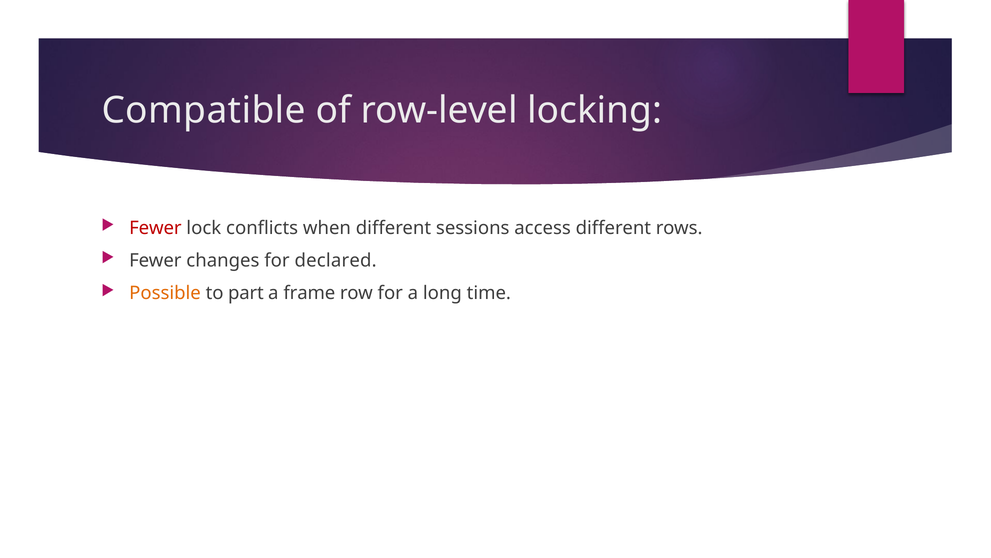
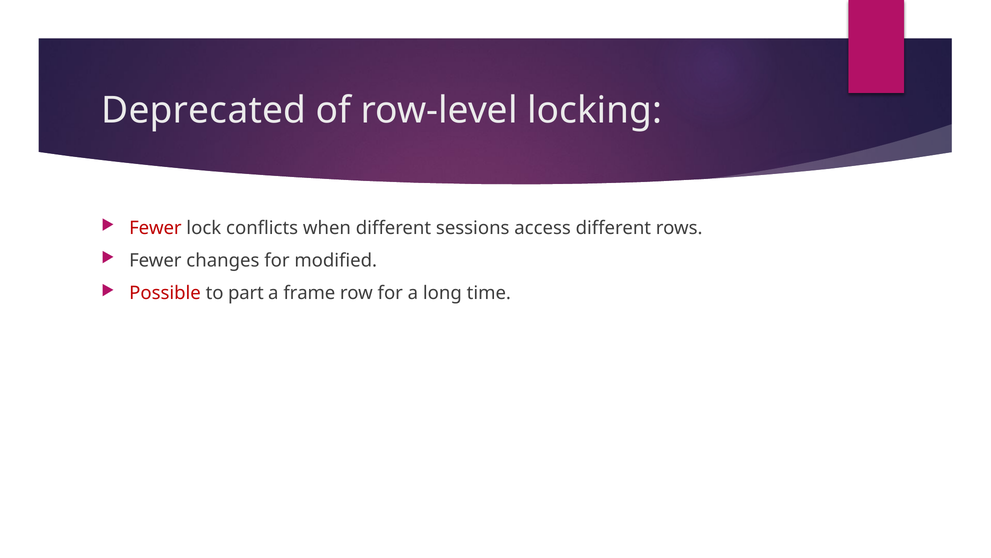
Compatible: Compatible -> Deprecated (204, 110)
declared: declared -> modified (336, 260)
Possible colour: orange -> red (165, 293)
